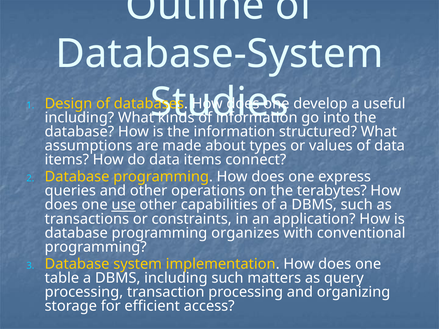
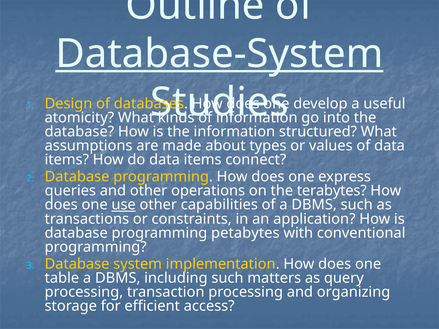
Database-System underline: none -> present (219, 54)
including: including -> atomicity (79, 118)
organizes: organizes -> petabytes (245, 233)
